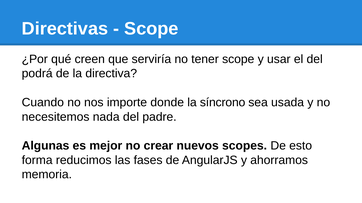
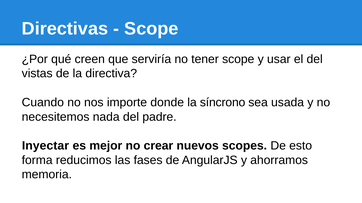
podrá: podrá -> vistas (37, 74)
Algunas: Algunas -> Inyectar (45, 146)
